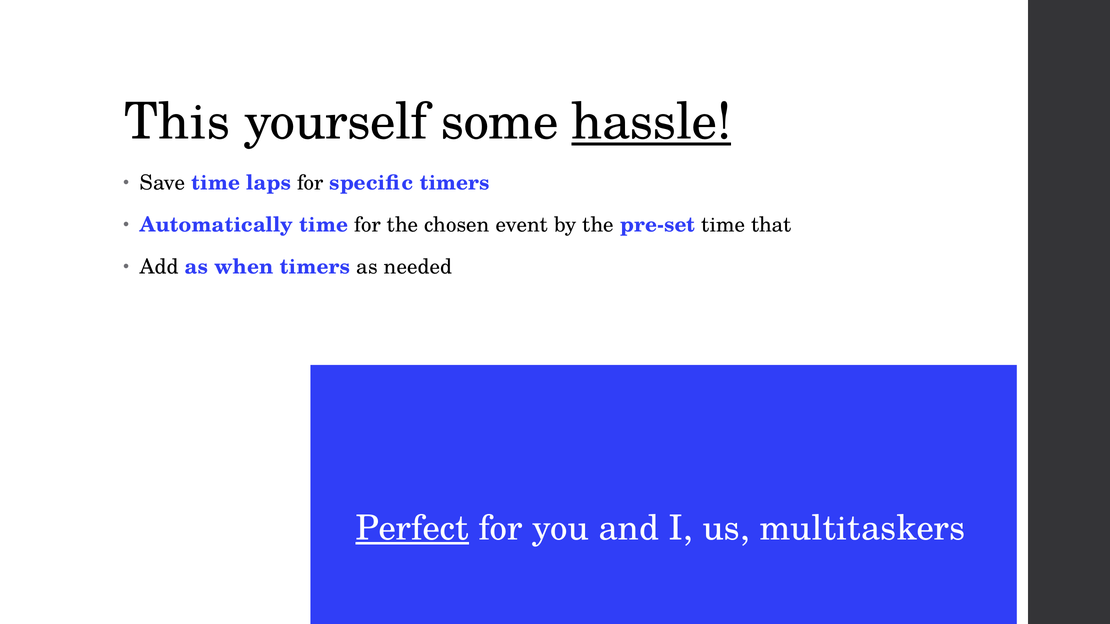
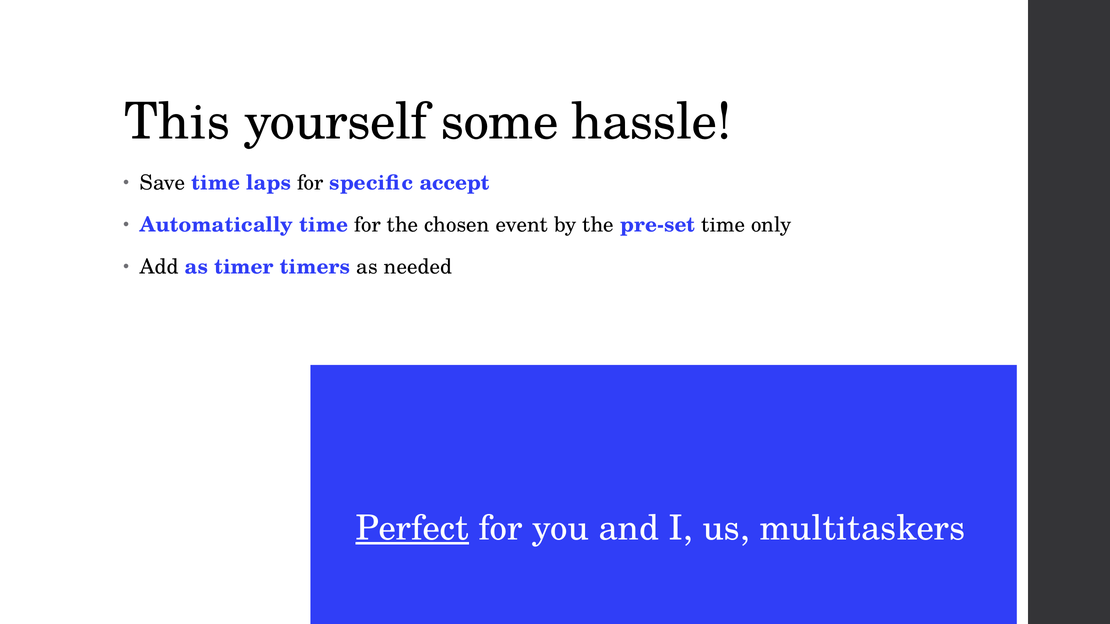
hassle underline: present -> none (652, 122)
specific timers: timers -> accept (455, 183)
that: that -> only (771, 225)
when: when -> timer (244, 267)
